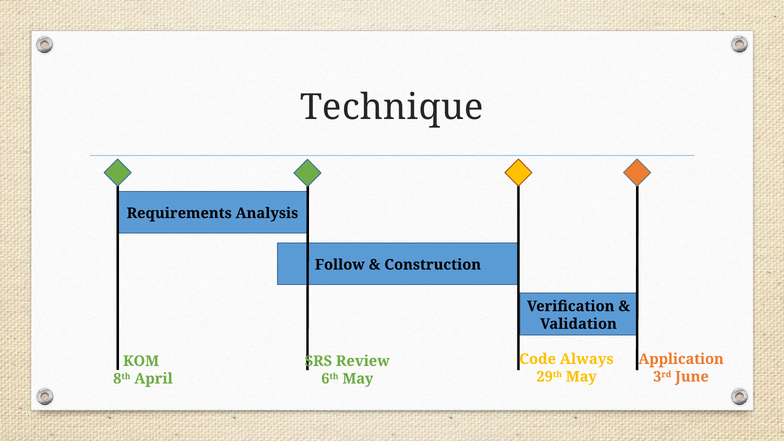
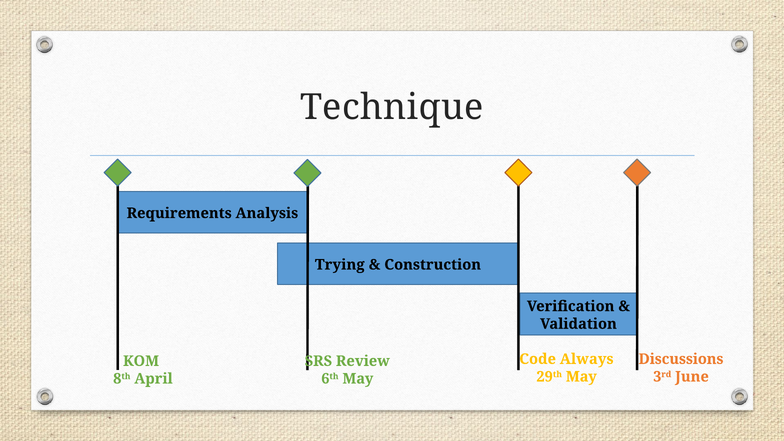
Follow: Follow -> Trying (340, 265)
Application: Application -> Discussions (681, 359)
